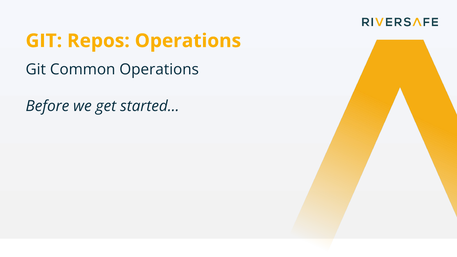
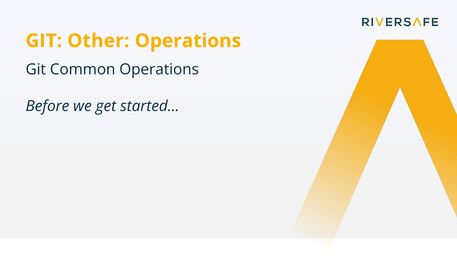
Repos: Repos -> Other (98, 41)
